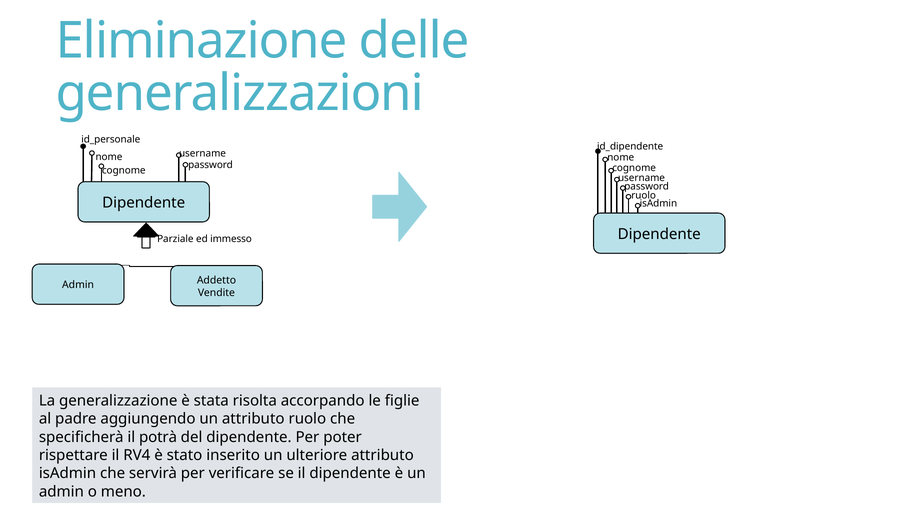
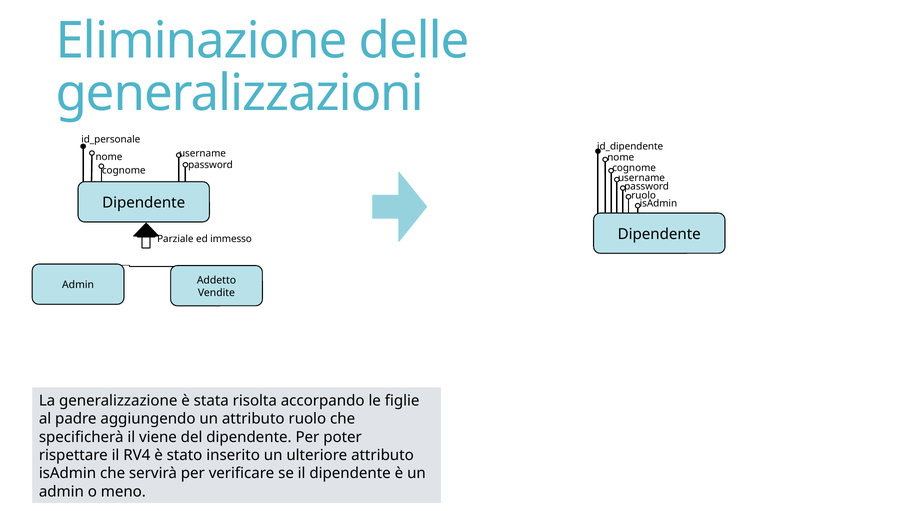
potrà: potrà -> viene (158, 437)
